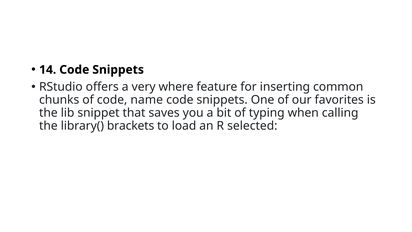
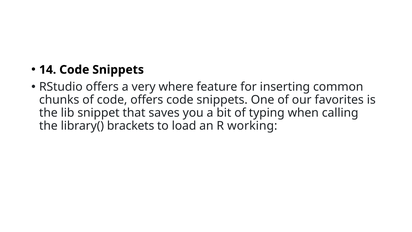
code name: name -> offers (147, 100)
selected: selected -> working (252, 126)
